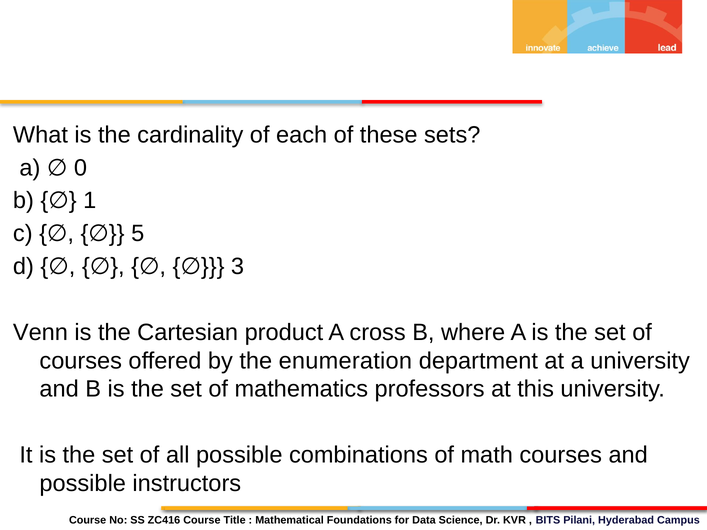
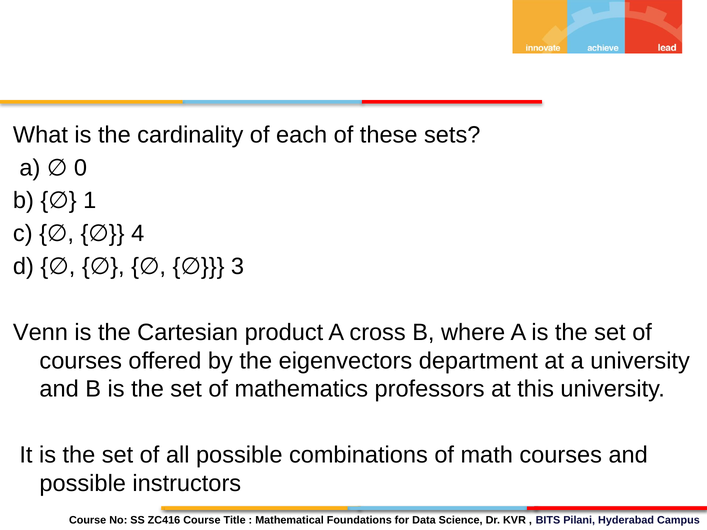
5: 5 -> 4 (138, 234)
enumeration: enumeration -> eigenvectors (345, 361)
